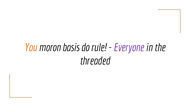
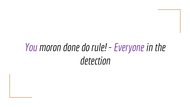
You colour: orange -> purple (31, 48)
basis: basis -> done (71, 48)
threaded: threaded -> detection (95, 61)
